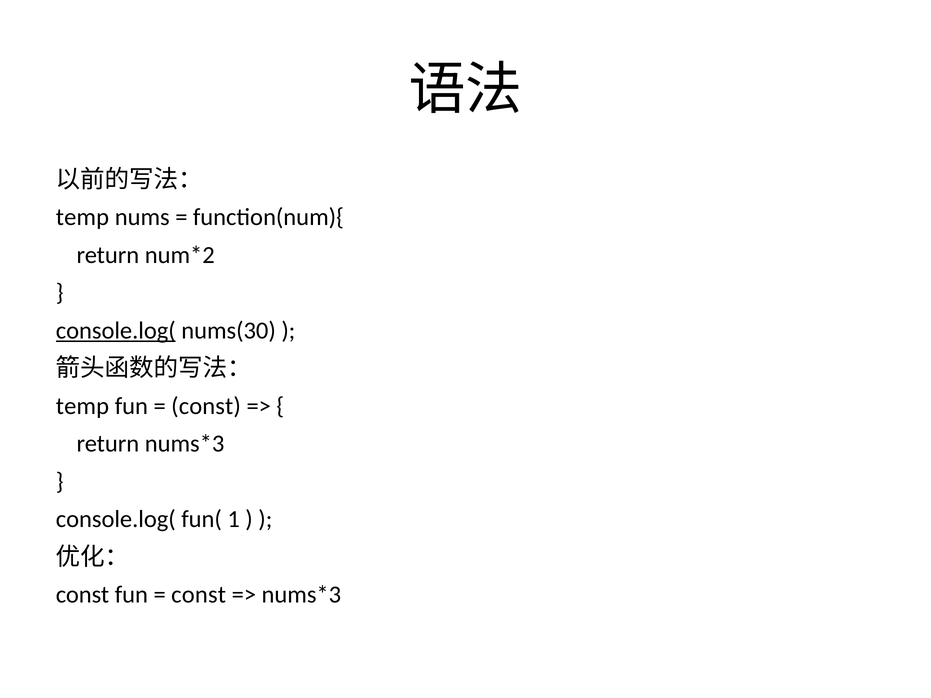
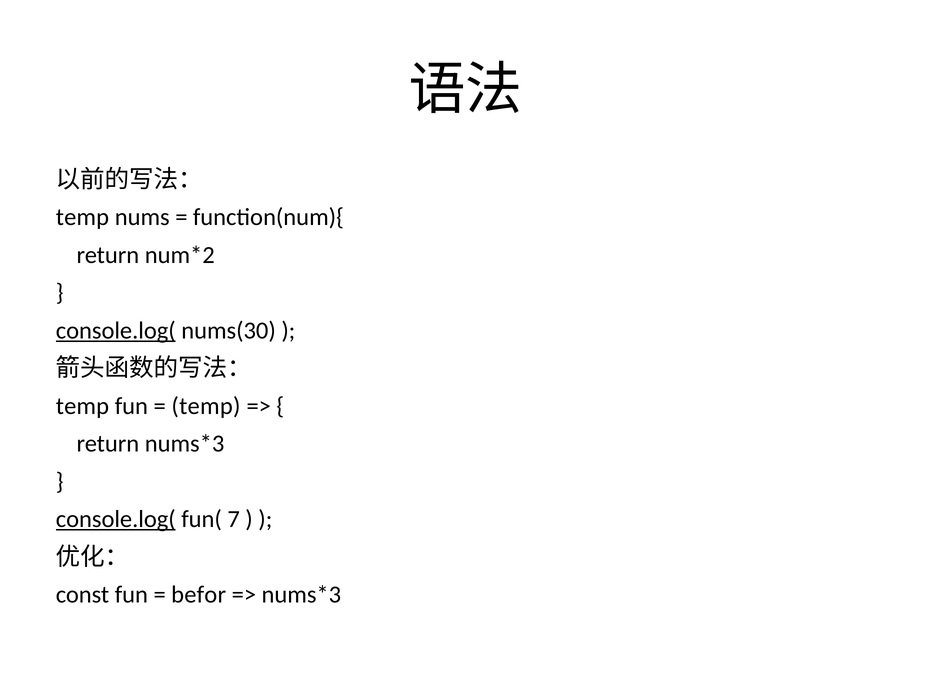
const: const -> temp (206, 406)
console.log( underline: none -> present (116, 519)
1: 1 -> 7 (234, 519)
const: const -> befor (199, 595)
